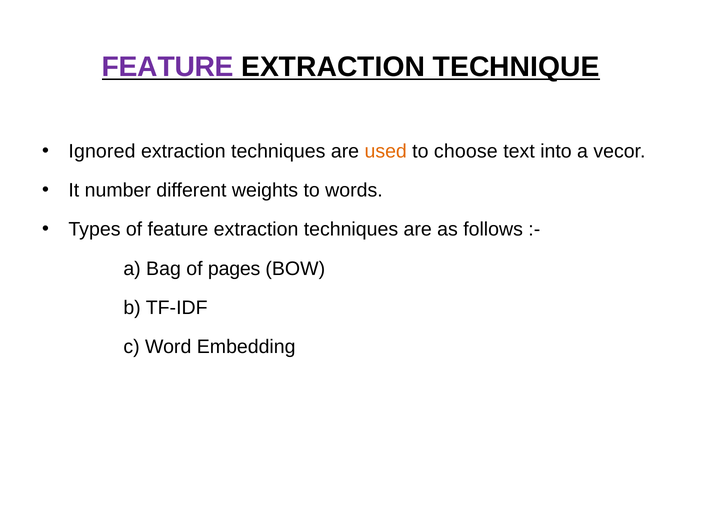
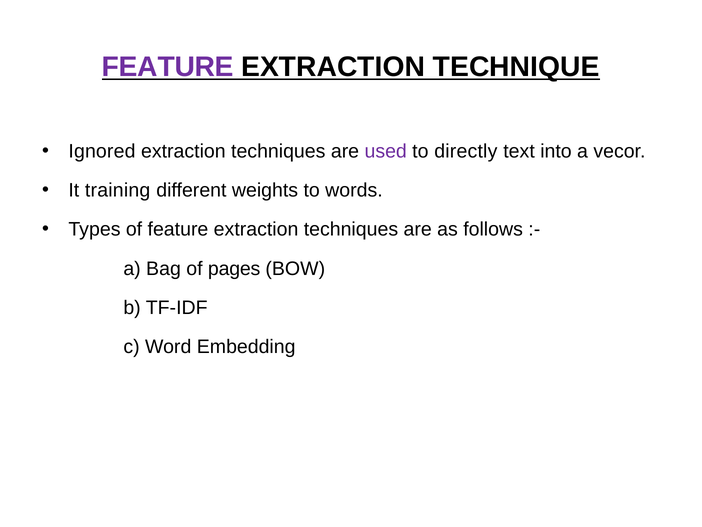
used colour: orange -> purple (386, 151)
choose: choose -> directly (466, 151)
number: number -> training (118, 190)
